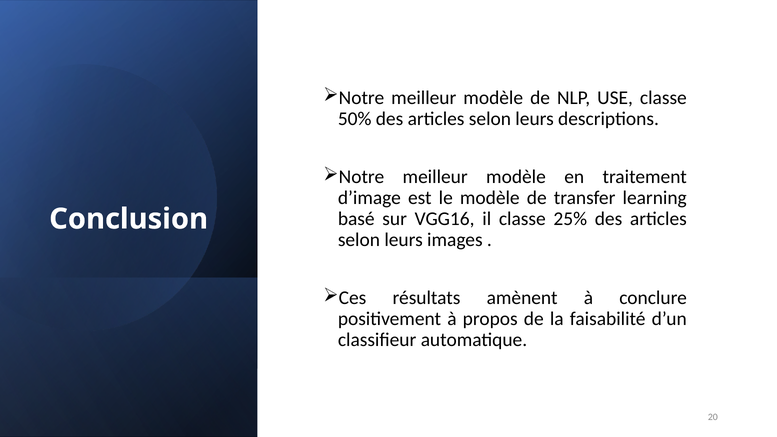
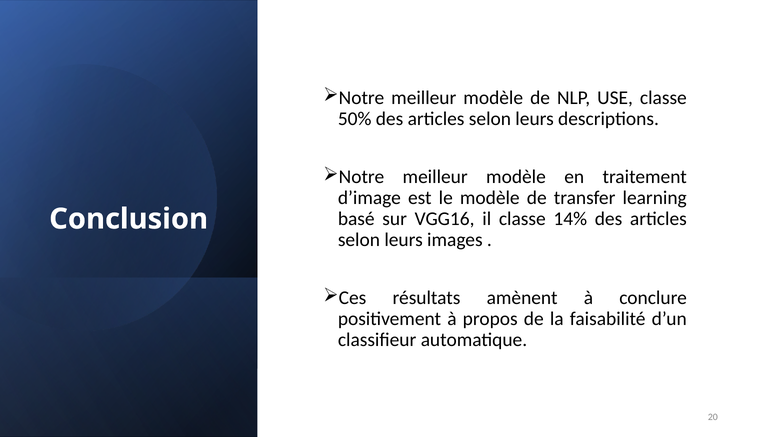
25%: 25% -> 14% (570, 219)
